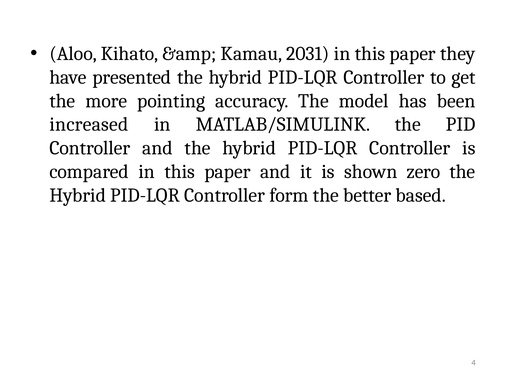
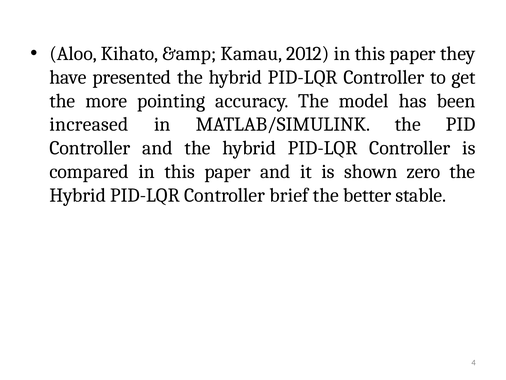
2031: 2031 -> 2012 (308, 54)
form: form -> brief (289, 195)
based: based -> stable (421, 195)
